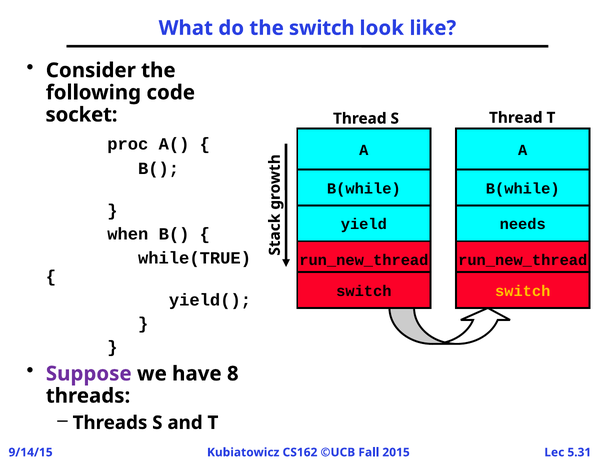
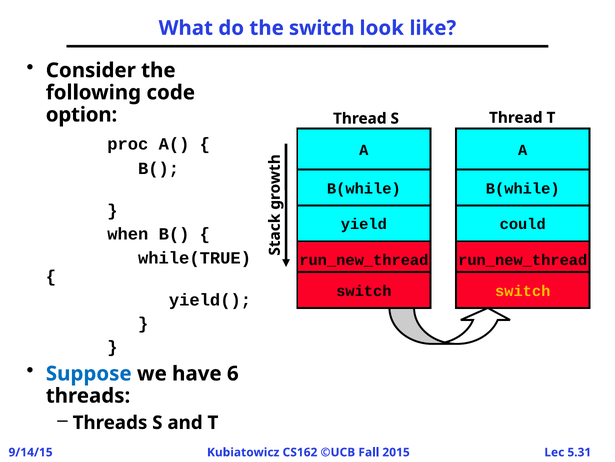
socket: socket -> option (81, 115)
needs: needs -> could (523, 224)
Suppose colour: purple -> blue (89, 373)
8: 8 -> 6 (233, 373)
